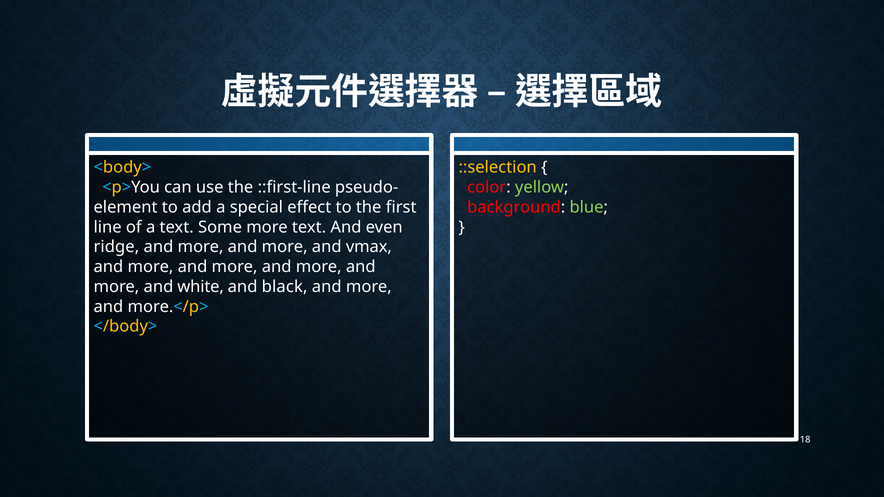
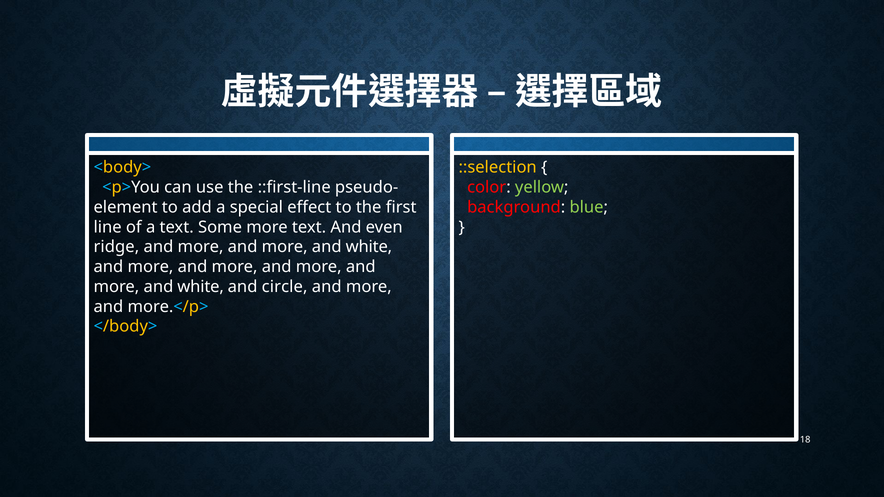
vmax: vmax -> white (369, 247)
black: black -> circle (285, 287)
